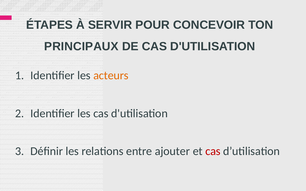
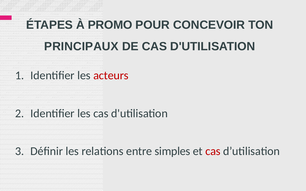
SERVIR: SERVIR -> PROMO (110, 25)
acteurs colour: orange -> red (111, 75)
ajouter: ajouter -> simples (173, 151)
